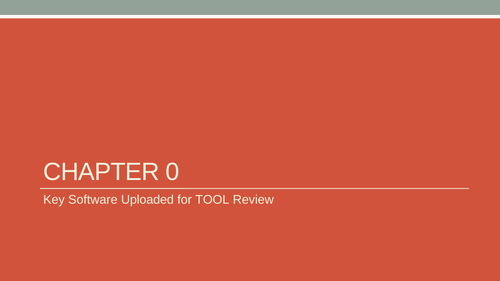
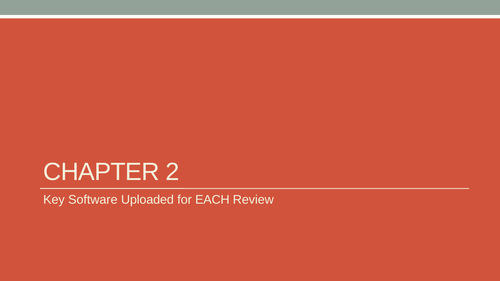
0: 0 -> 2 (172, 172)
TOOL: TOOL -> EACH (212, 200)
